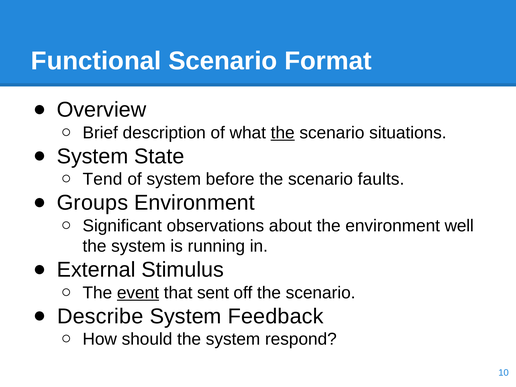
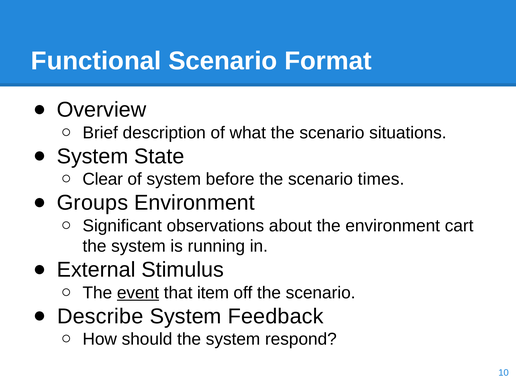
the underline: present -> none (283, 133)
Tend: Tend -> Clear (103, 179)
faults: faults -> times (381, 179)
well: well -> cart (459, 226)
sent: sent -> item (213, 293)
